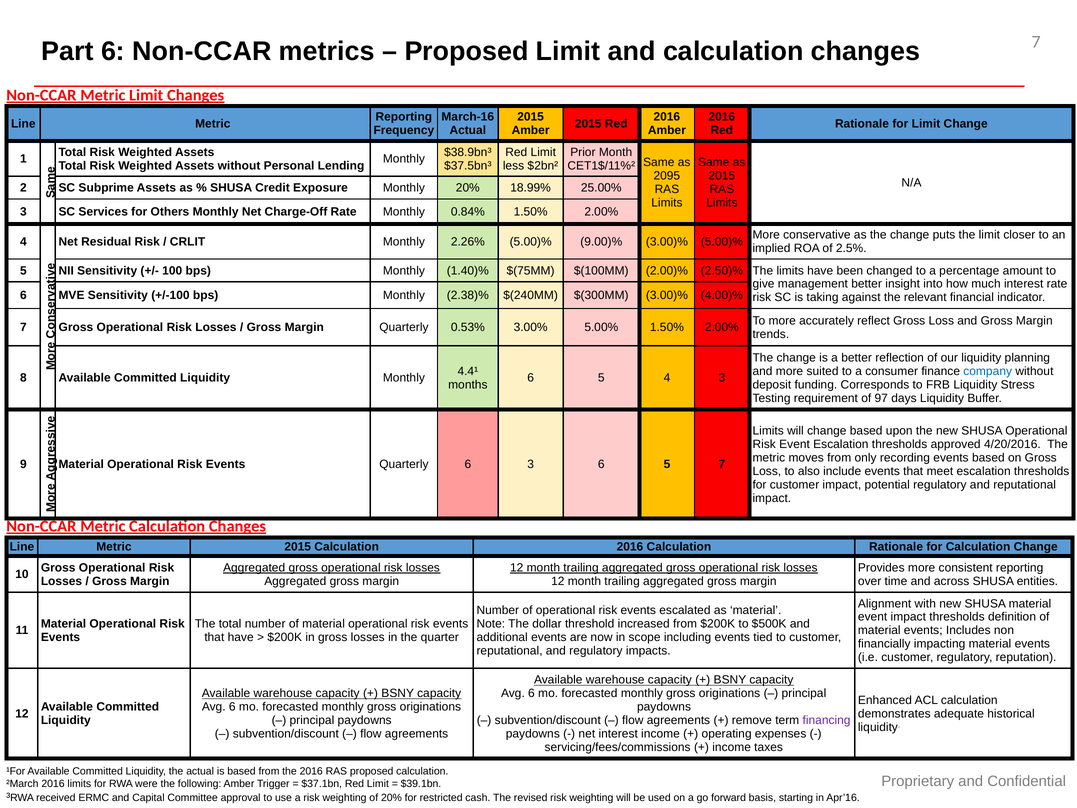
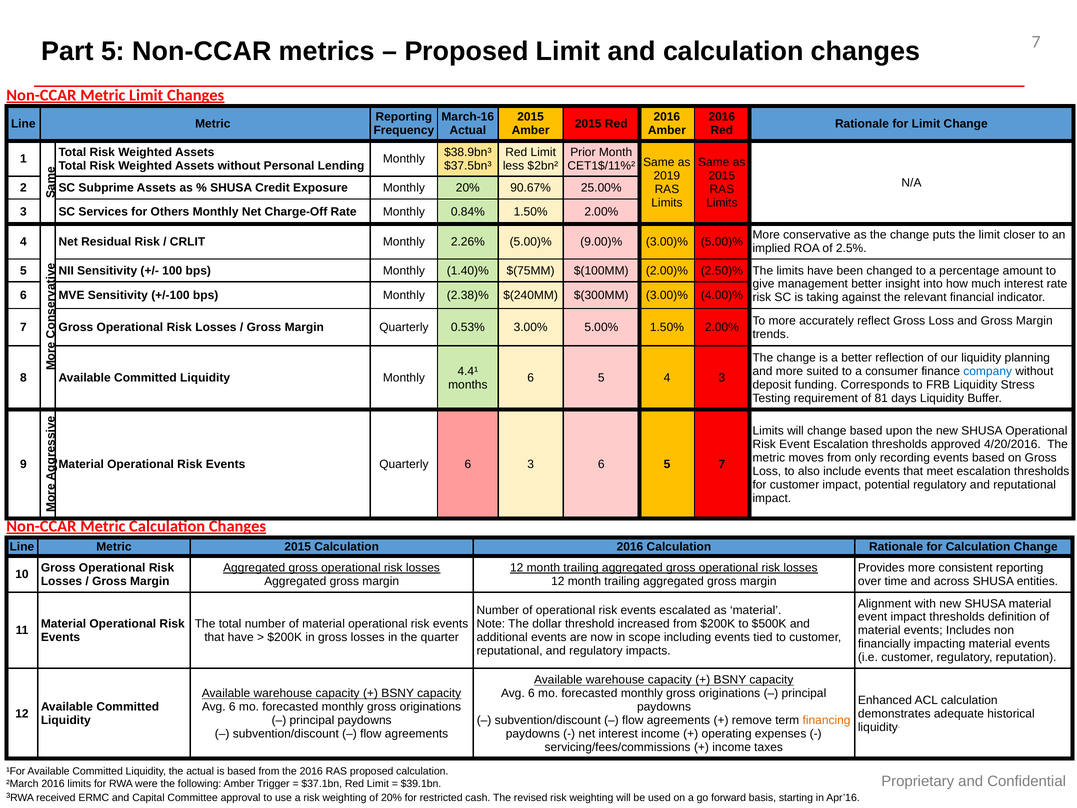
Part 6: 6 -> 5 (113, 51)
2095: 2095 -> 2019 (667, 176)
18.99%: 18.99% -> 90.67% (531, 188)
97: 97 -> 81 (881, 398)
financing colour: purple -> orange (827, 720)
